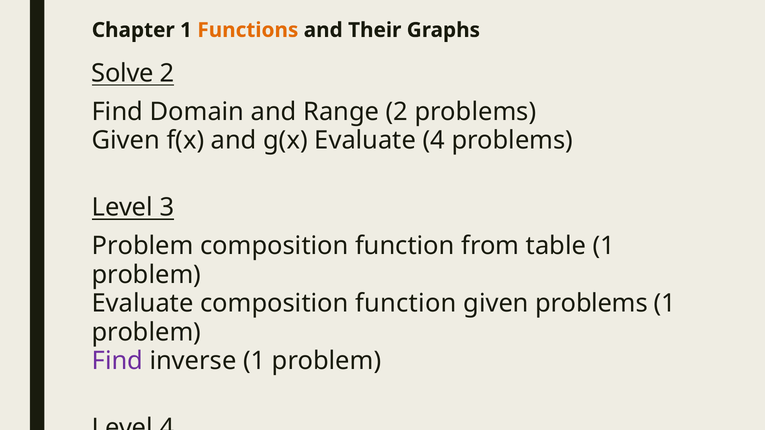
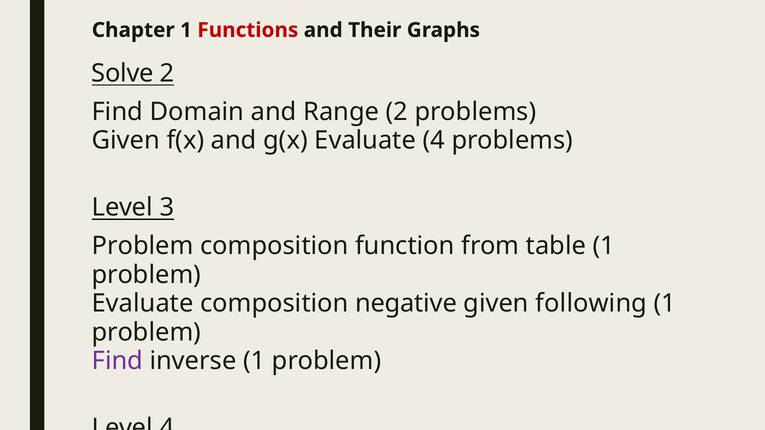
Functions colour: orange -> red (248, 30)
Evaluate composition function: function -> negative (406, 304)
given problems: problems -> following (591, 304)
